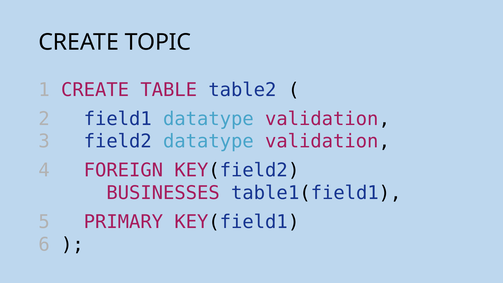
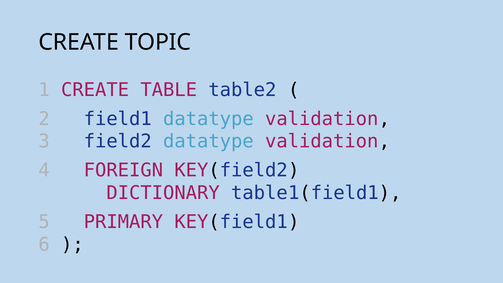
BUSINESSES: BUSINESSES -> DICTIONARY (163, 193)
